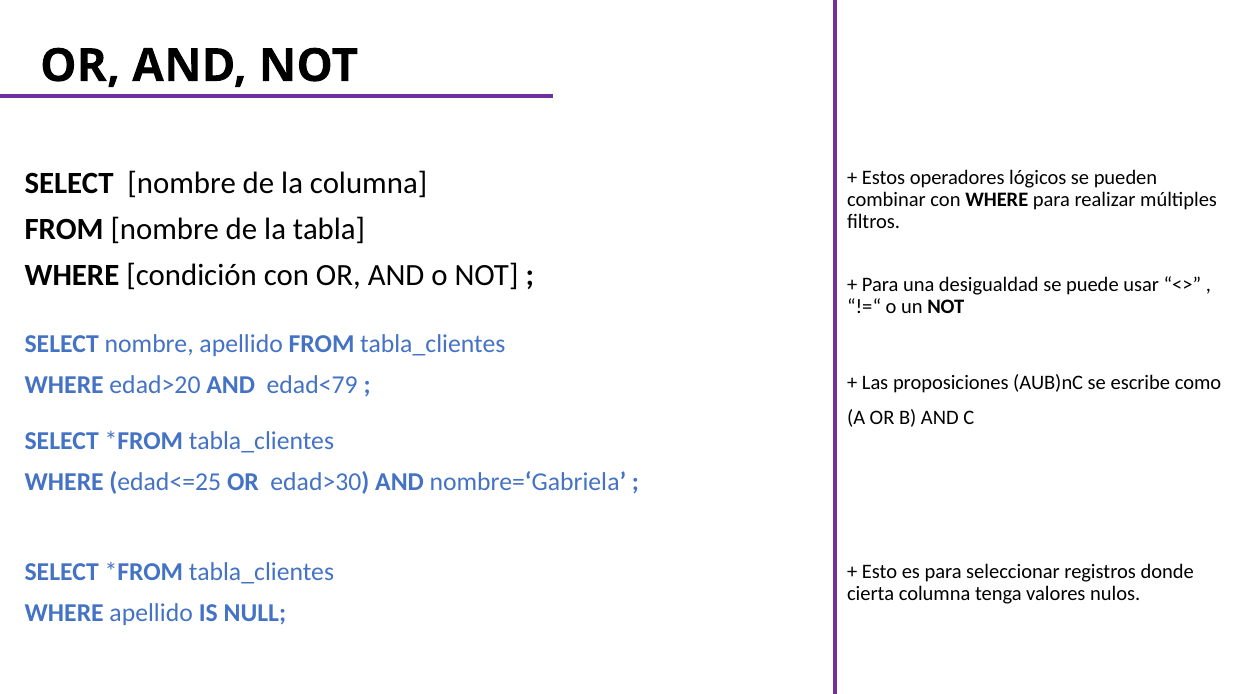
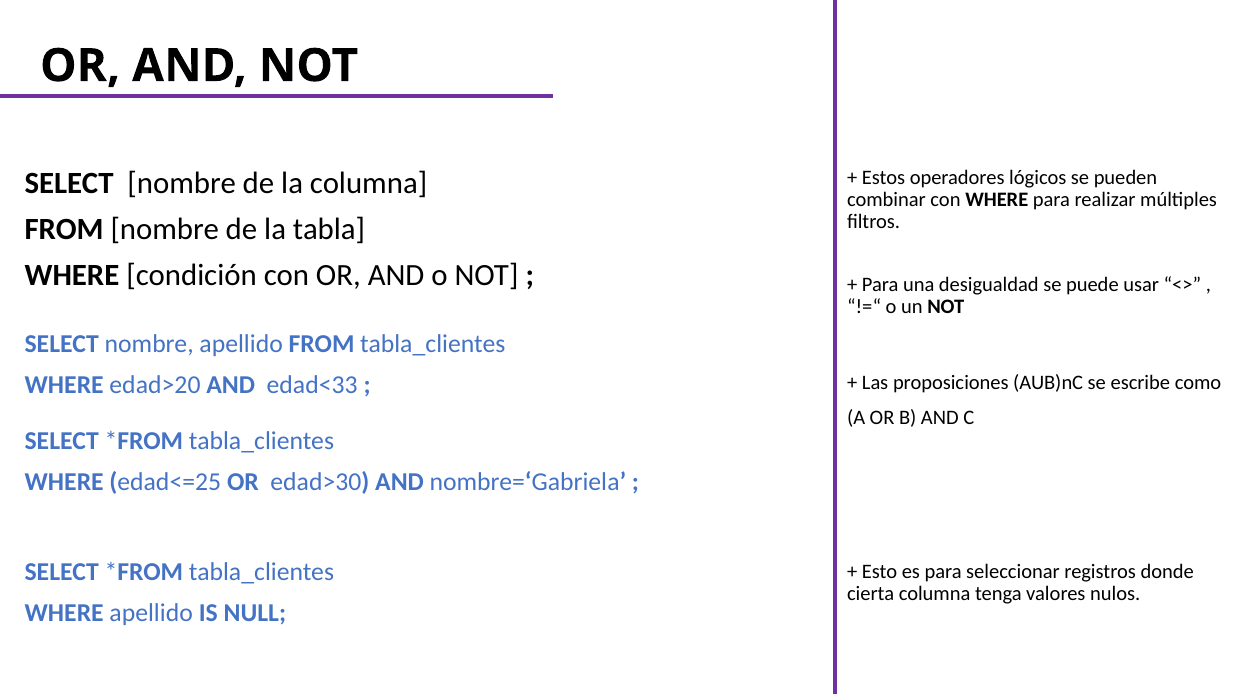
edad<79: edad<79 -> edad<33 (312, 385)
